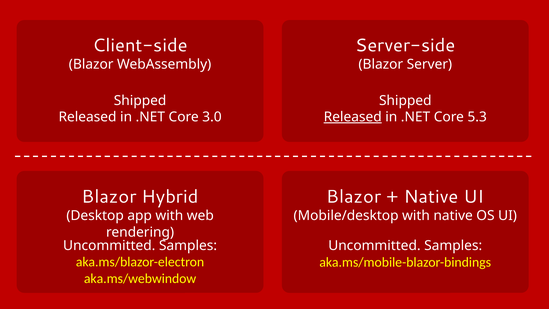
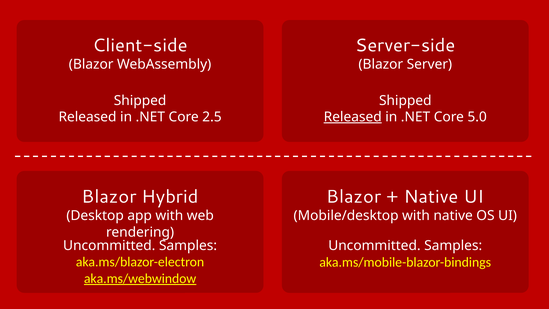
3.0: 3.0 -> 2.5 (212, 117)
5.3: 5.3 -> 5.0 (477, 117)
aka.ms/webwindow underline: none -> present (140, 278)
